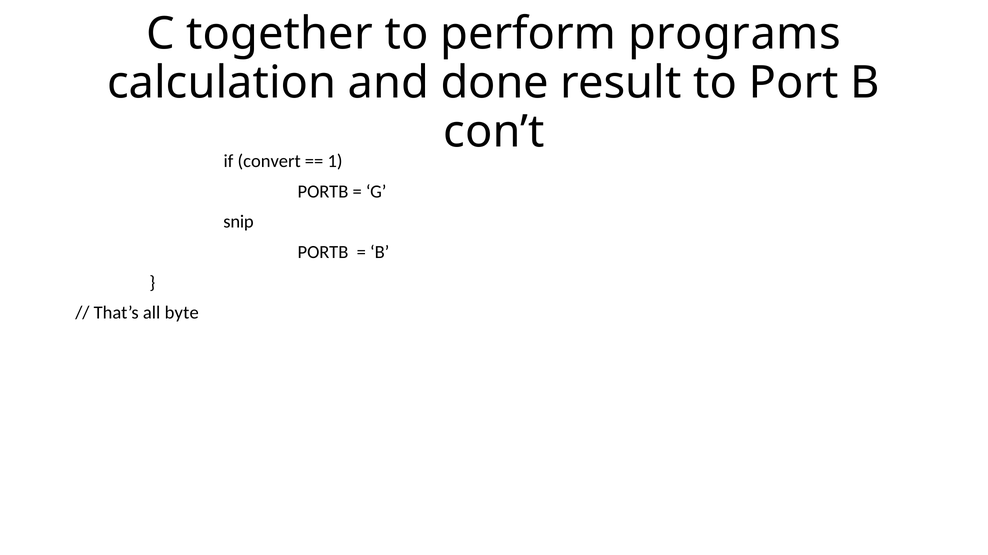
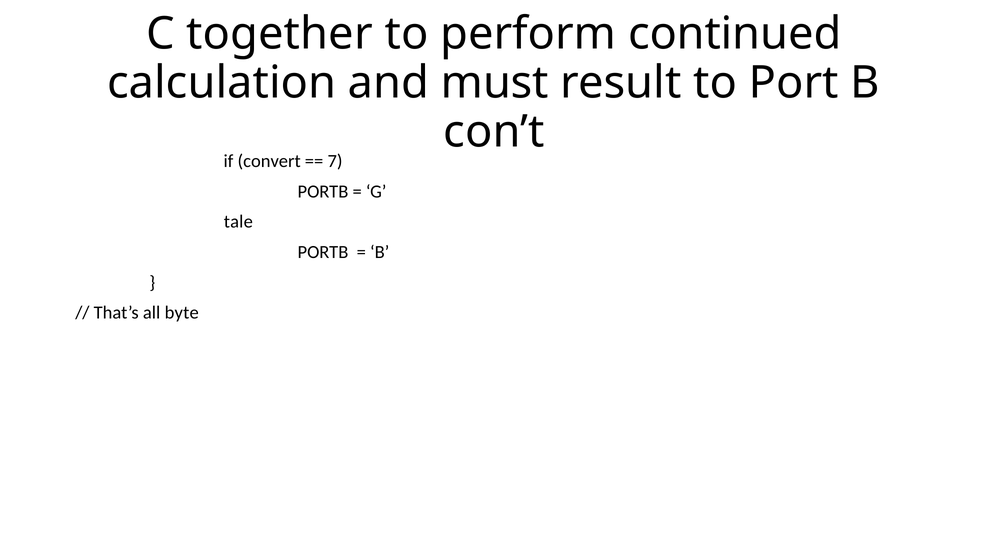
programs: programs -> continued (735, 34)
done: done -> must (495, 83)
1: 1 -> 7 (335, 162)
snip: snip -> tale (238, 222)
